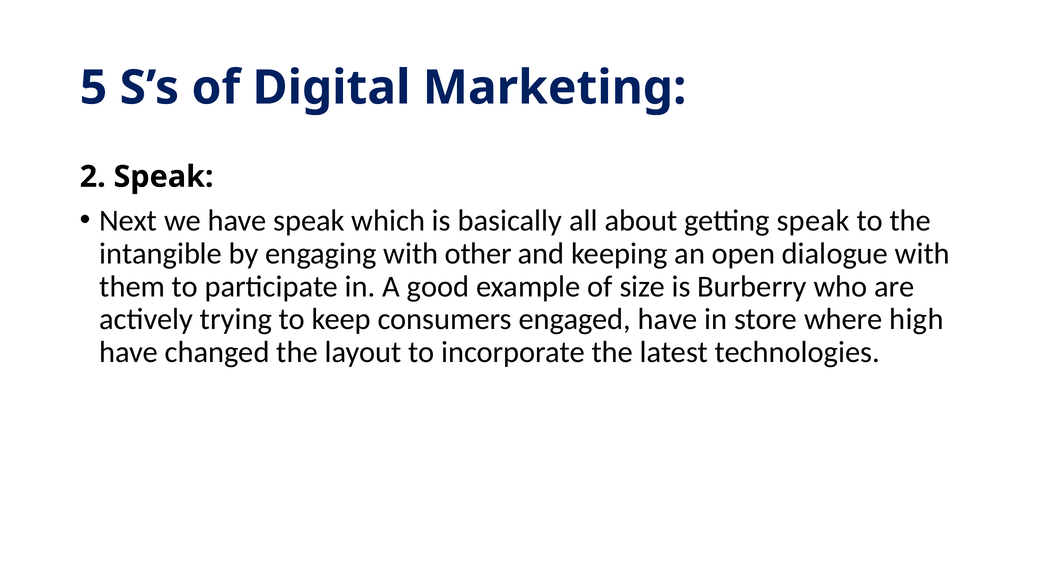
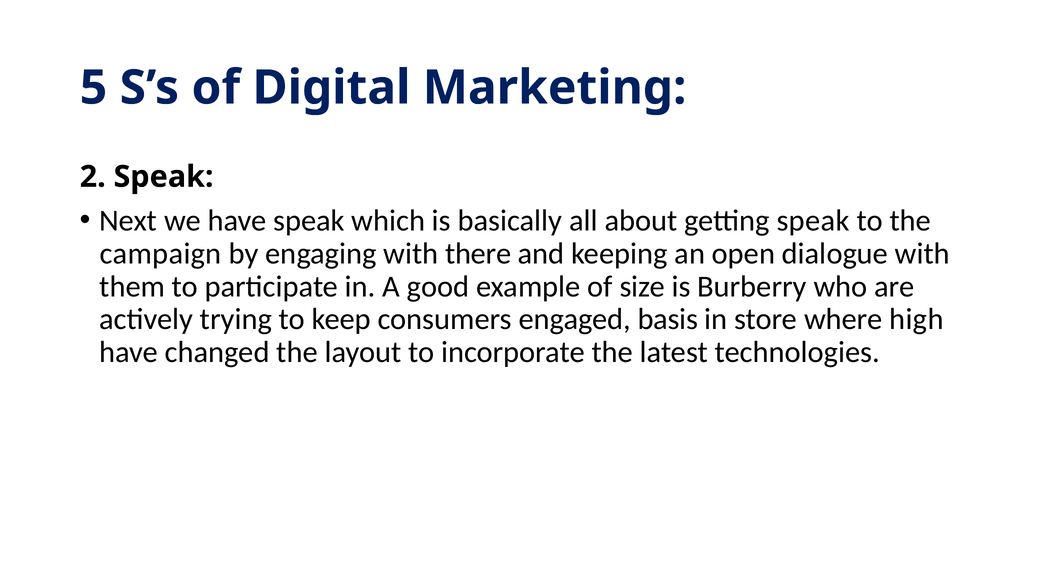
intangible: intangible -> campaign (161, 254)
other: other -> there (478, 254)
engaged have: have -> basis (668, 320)
